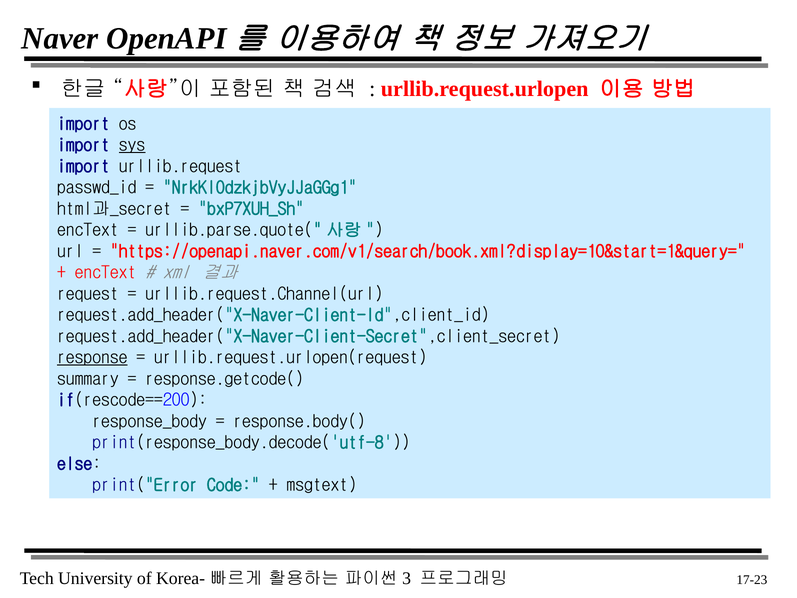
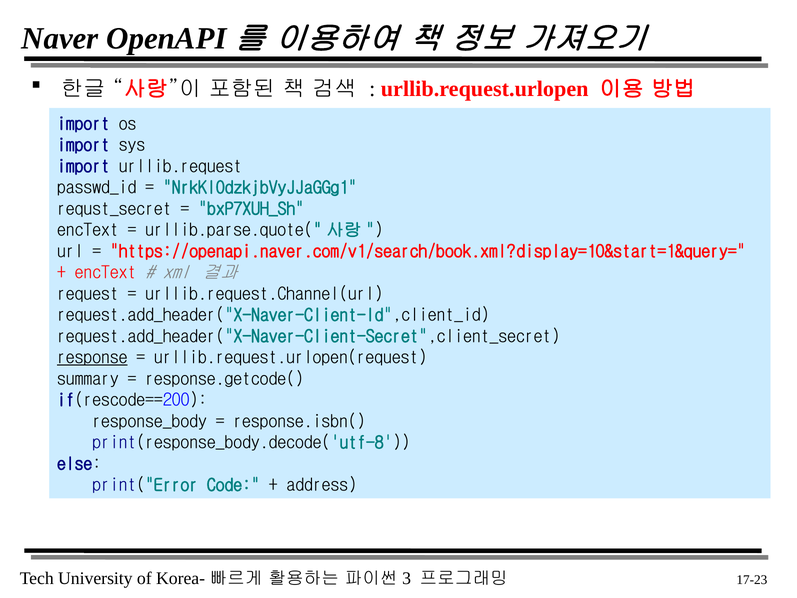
sys underline: present -> none (132, 145)
html과_secret: html과_secret -> requst_secret (114, 209)
response.body(: response.body( -> response.isbn( (299, 421)
msgtext: msgtext -> address (322, 485)
